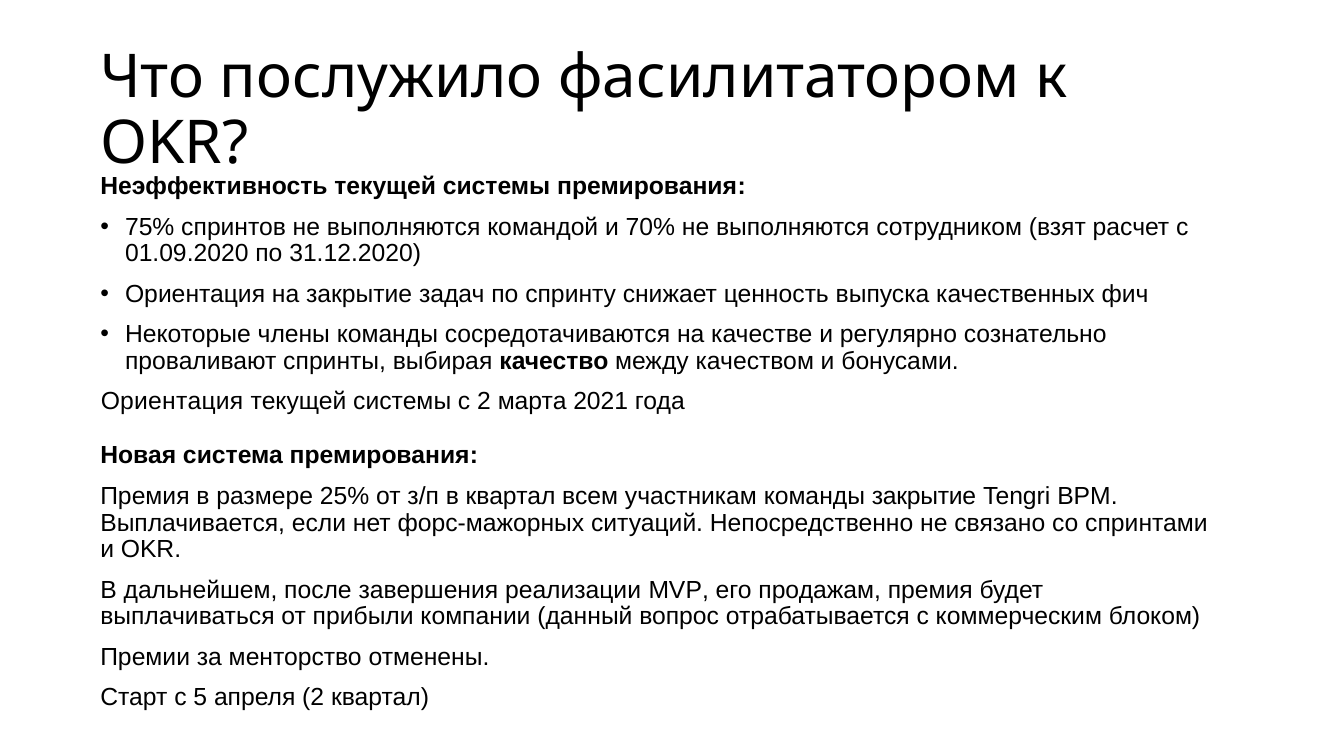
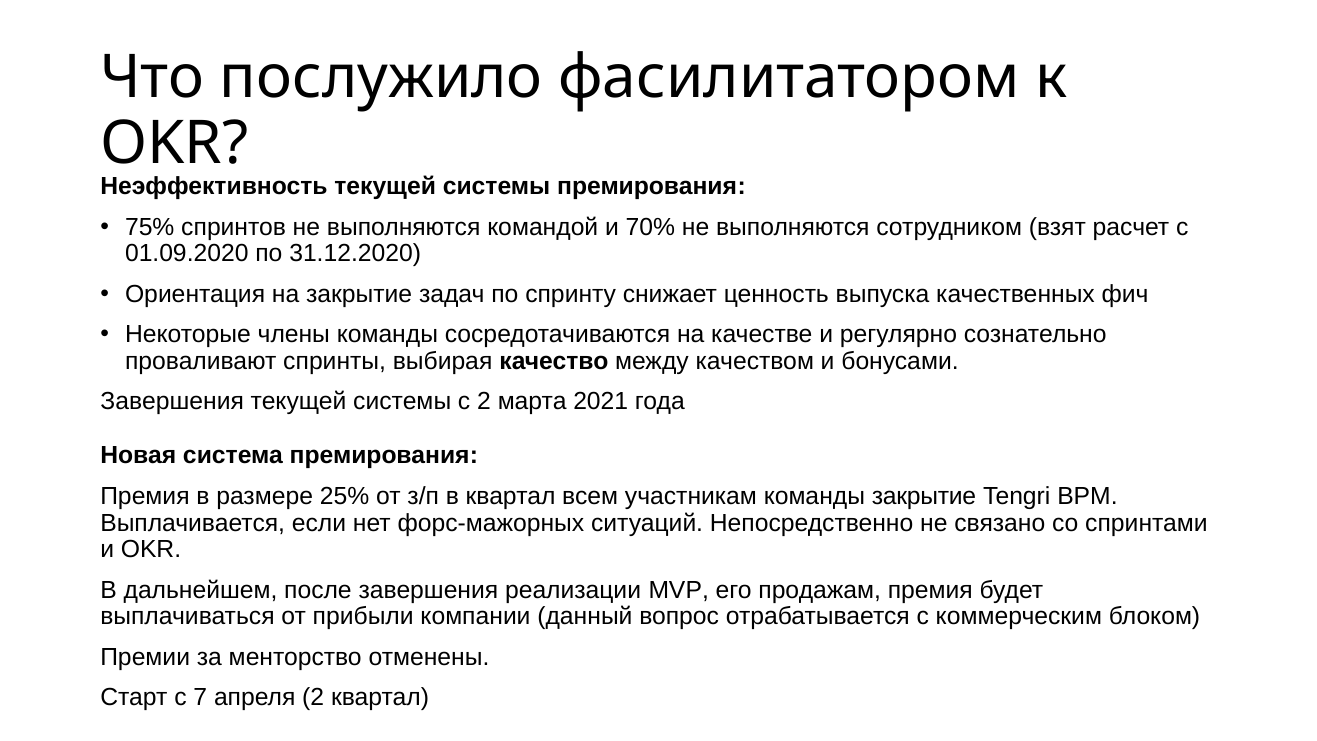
Ориентация: Ориентация -> Завершения (172, 402)
5: 5 -> 7 (200, 697)
